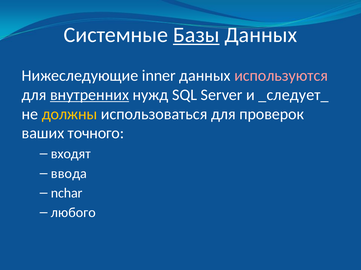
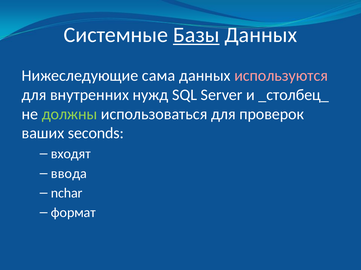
inner: inner -> сама (159, 76)
внутренних underline: present -> none (89, 95)
_следует_: _следует_ -> _столбец_ (294, 95)
должны colour: yellow -> light green (70, 114)
точного: точного -> seconds (96, 134)
любого: любого -> формат (73, 213)
